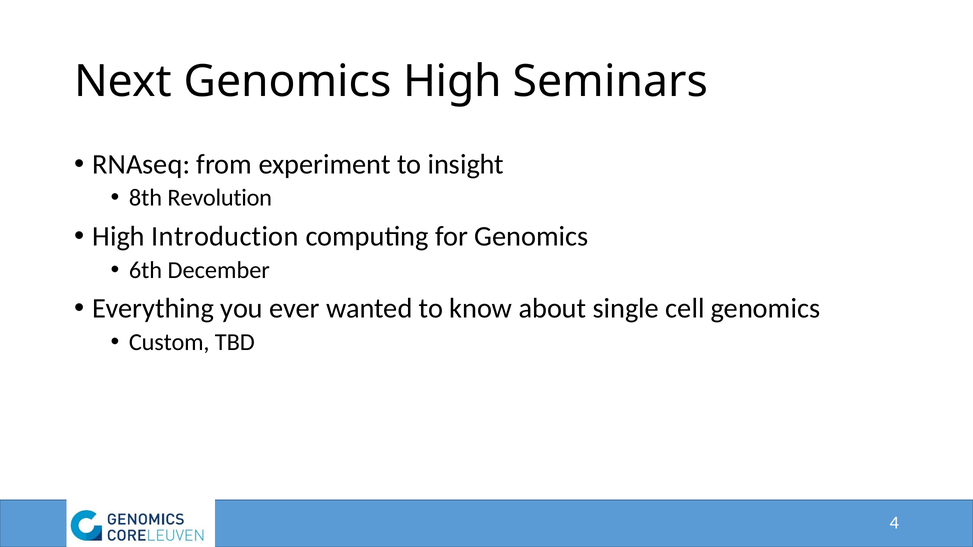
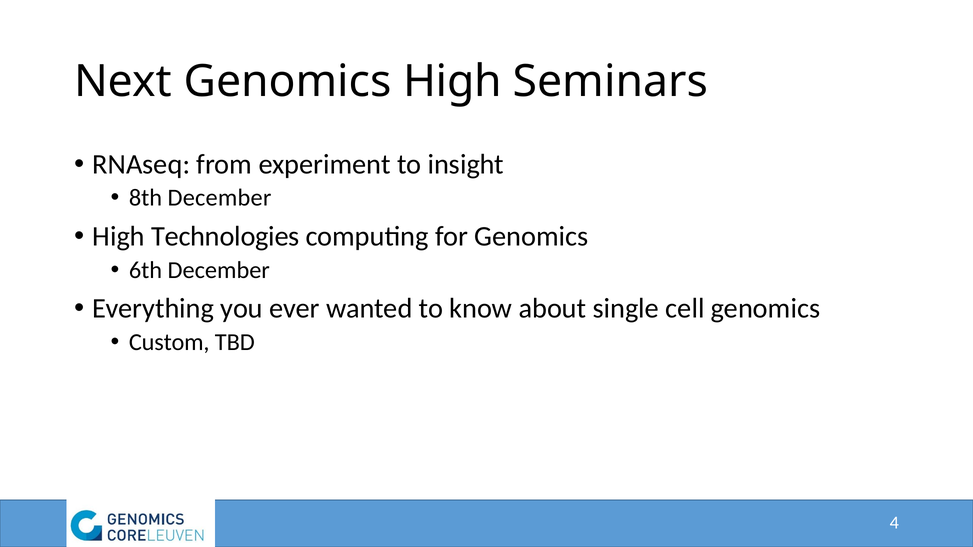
8th Revolution: Revolution -> December (219, 198)
Introduction: Introduction -> Technologies (225, 237)
